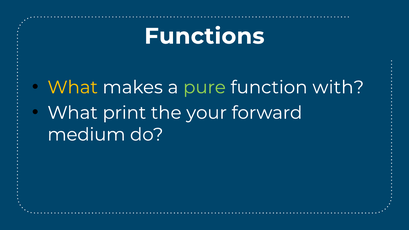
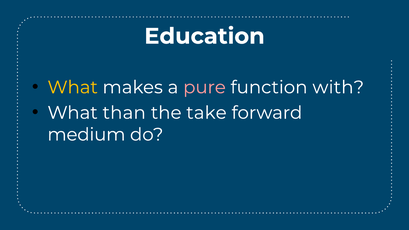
Functions: Functions -> Education (205, 36)
pure colour: light green -> pink (204, 87)
print: print -> than (124, 113)
your: your -> take (206, 113)
